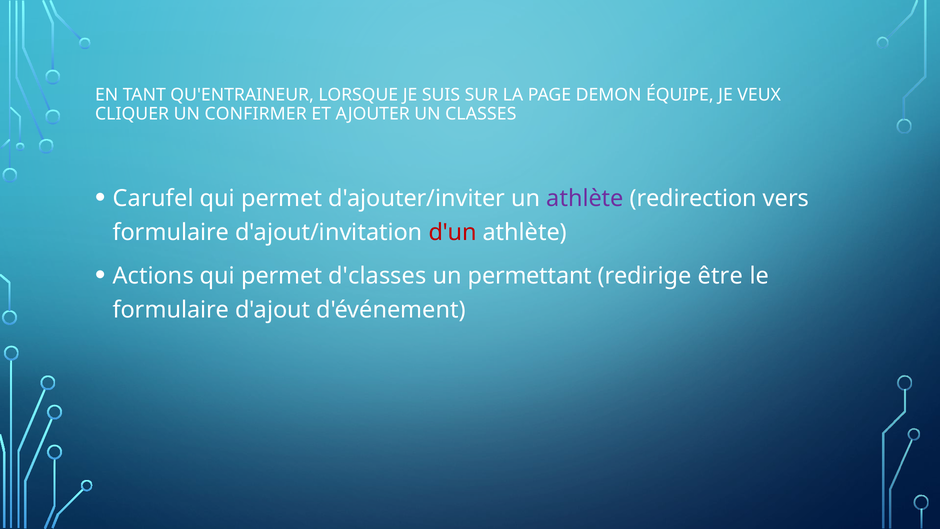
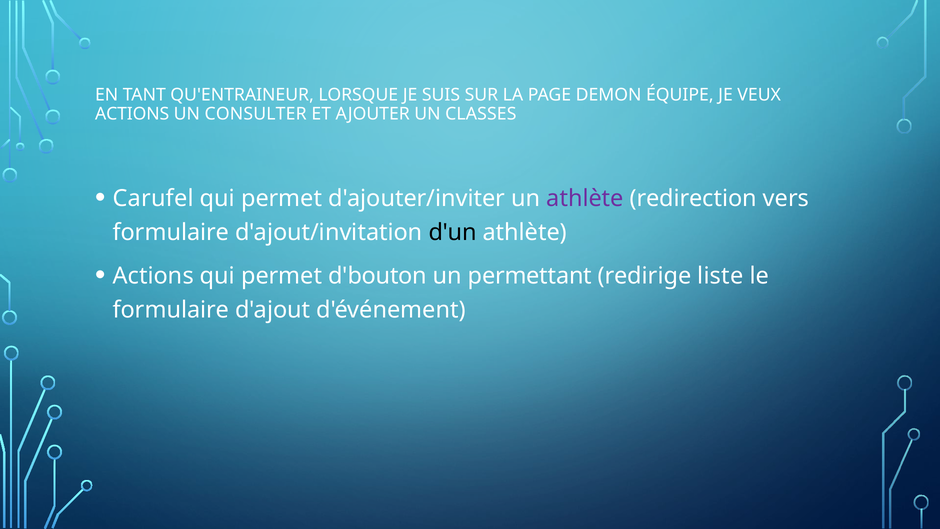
CLIQUER: CLIQUER -> ACTIONS (132, 114)
CONFIRMER: CONFIRMER -> CONSULTER (256, 114)
d'un colour: red -> black (453, 232)
d'classes: d'classes -> d'bouton (378, 276)
être: être -> liste (720, 276)
